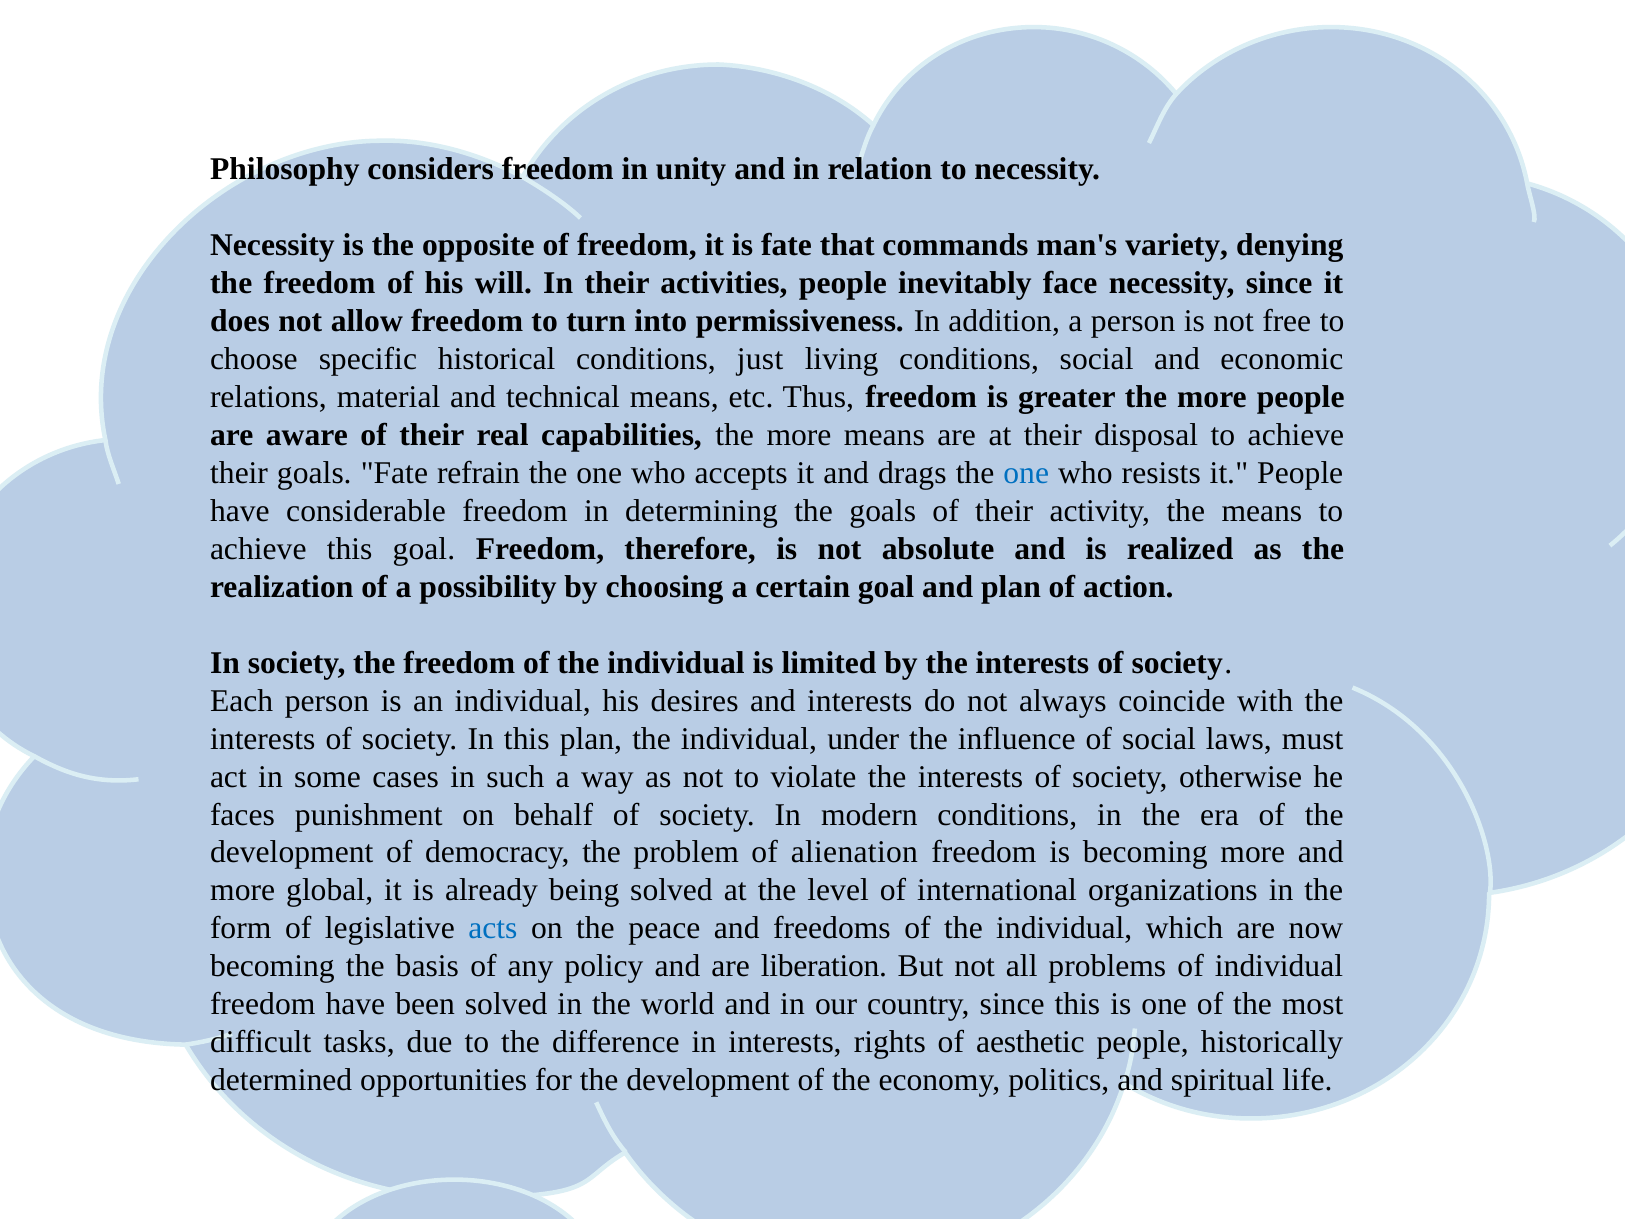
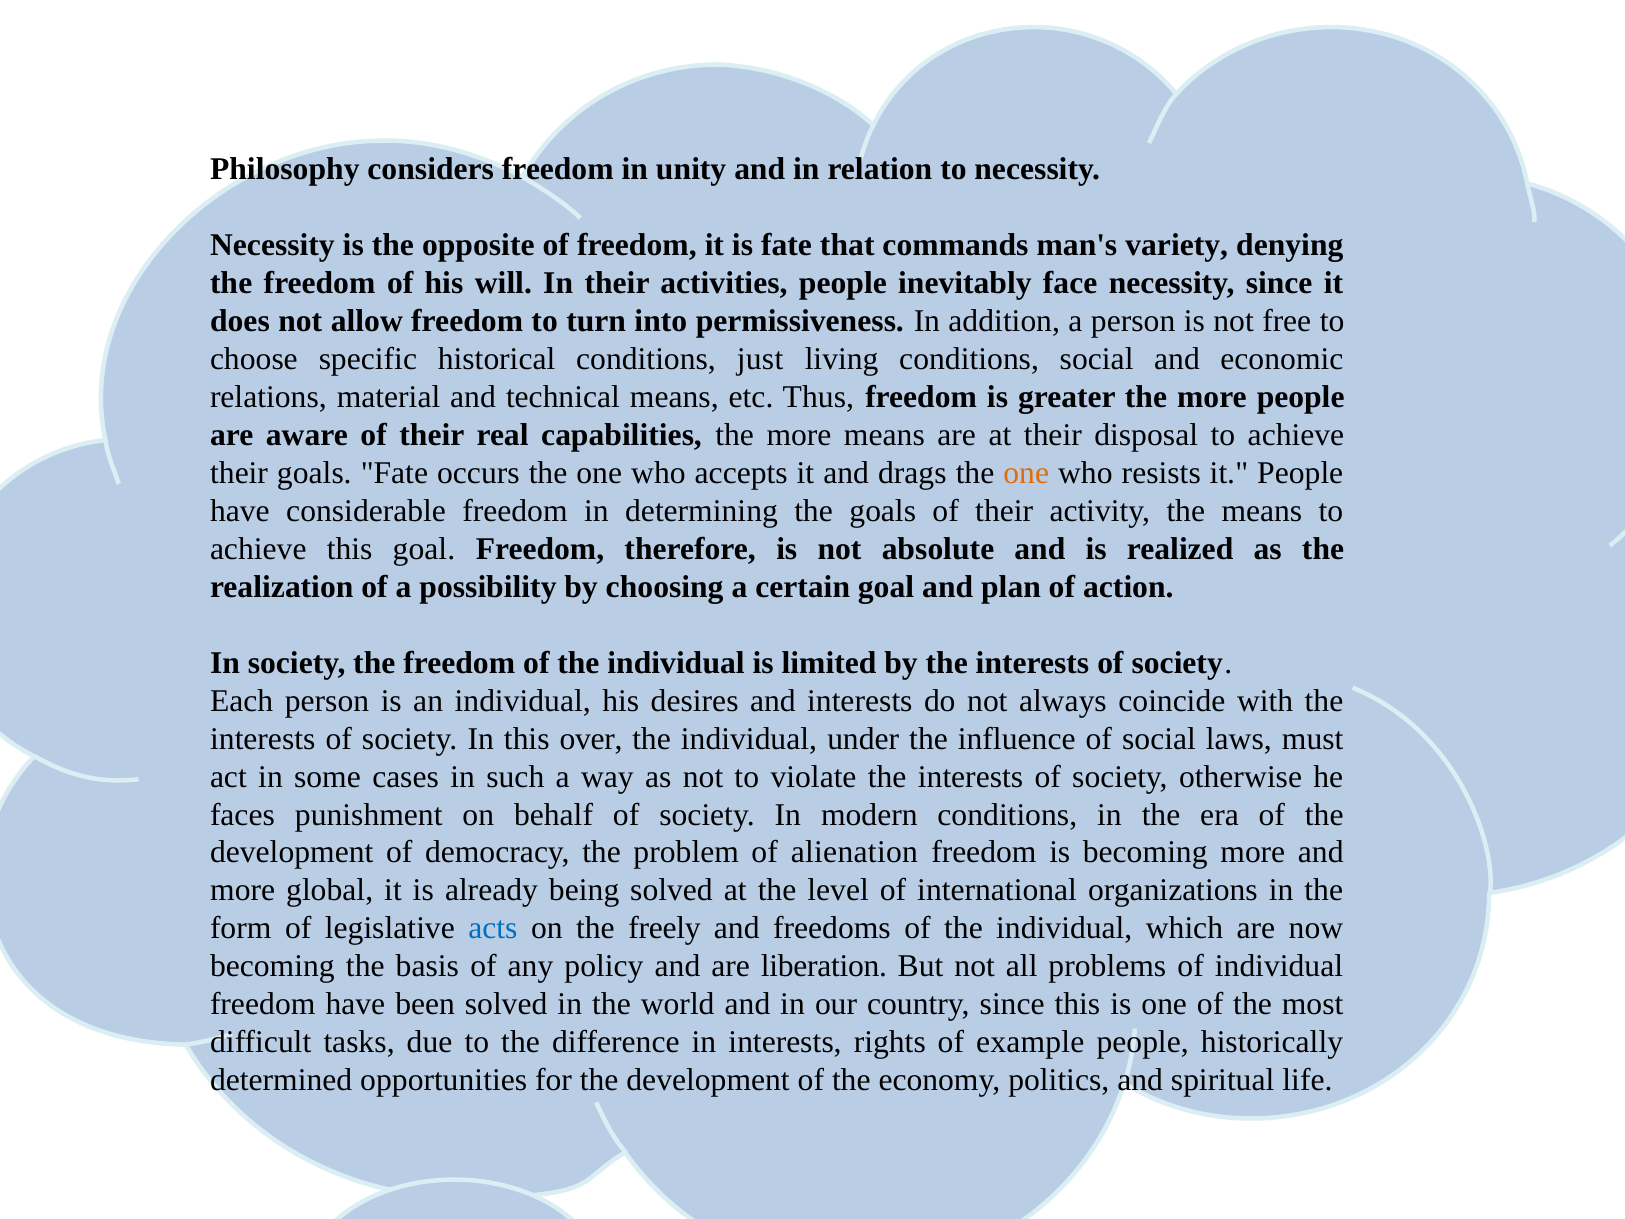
refrain: refrain -> occurs (478, 473)
one colour: blue -> orange (1026, 473)
this plan: plan -> over (591, 739)
peace: peace -> freely (665, 928)
aesthetic: aesthetic -> example (1030, 1042)
